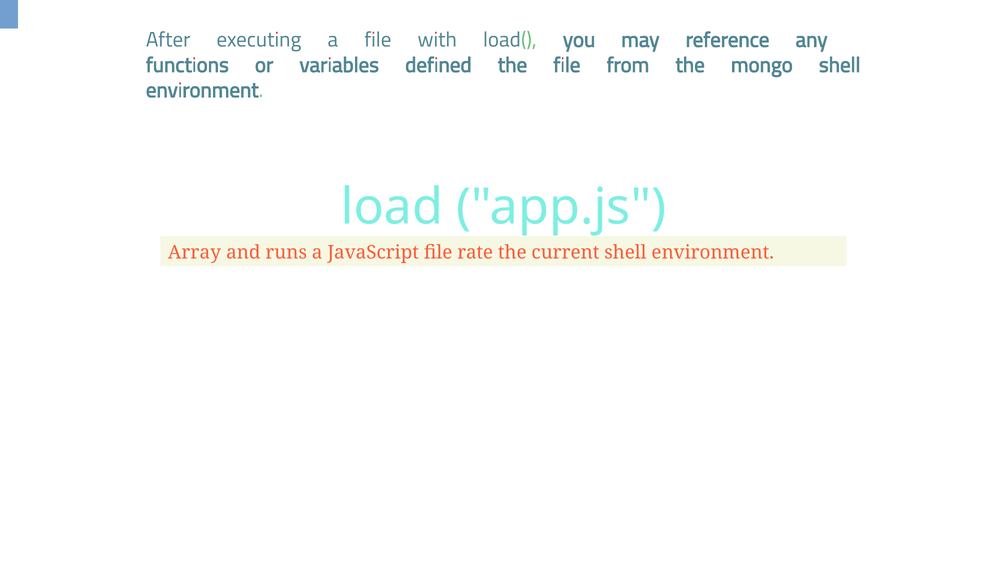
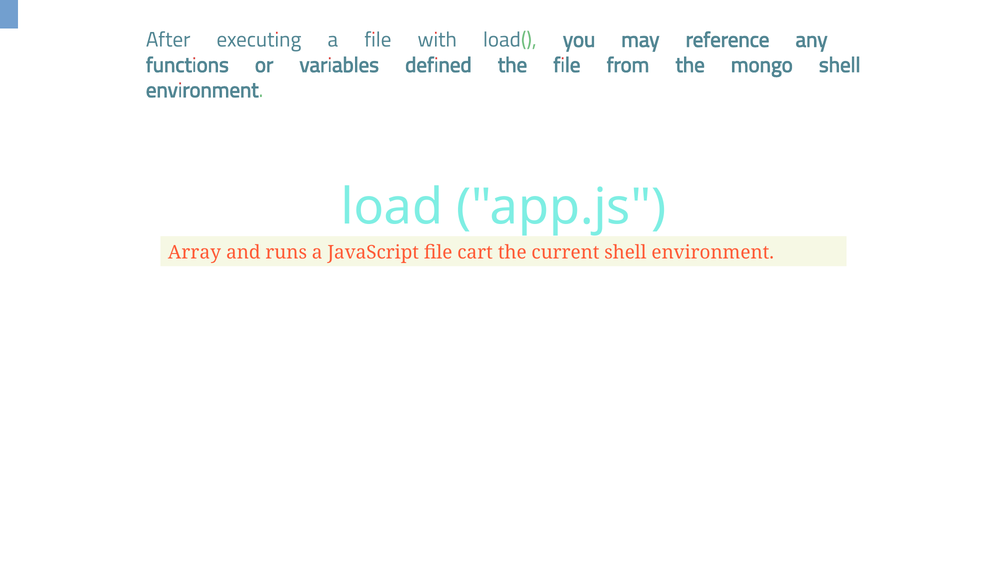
rate: rate -> cart (475, 253)
